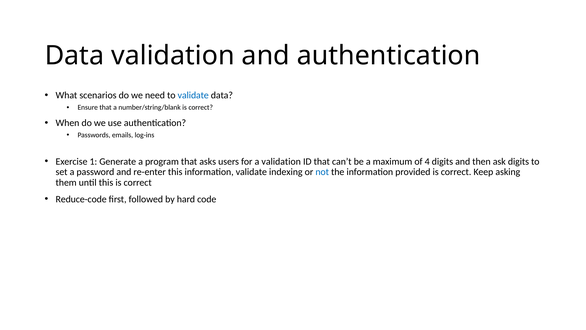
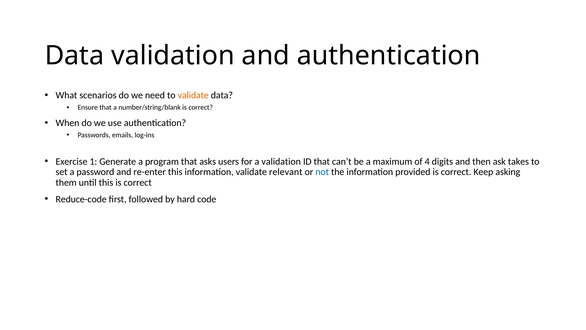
validate colour: blue -> orange (193, 95)
ask digits: digits -> takes (518, 161)
indexing: indexing -> relevant (286, 172)
